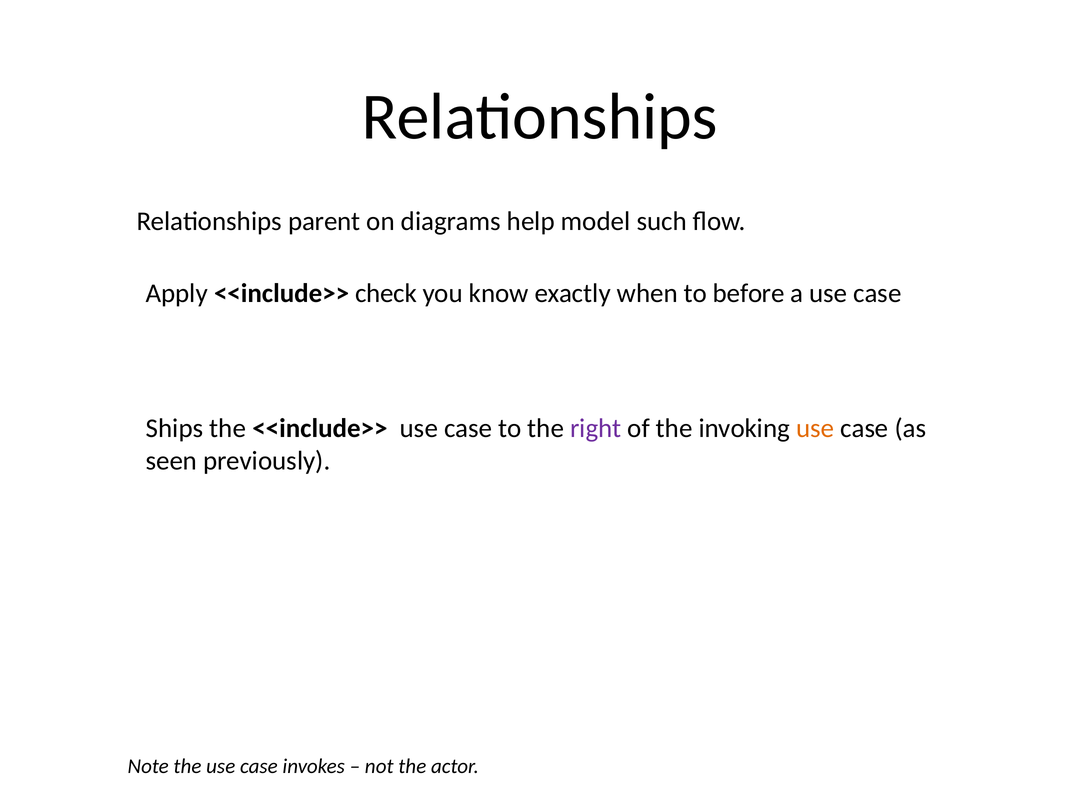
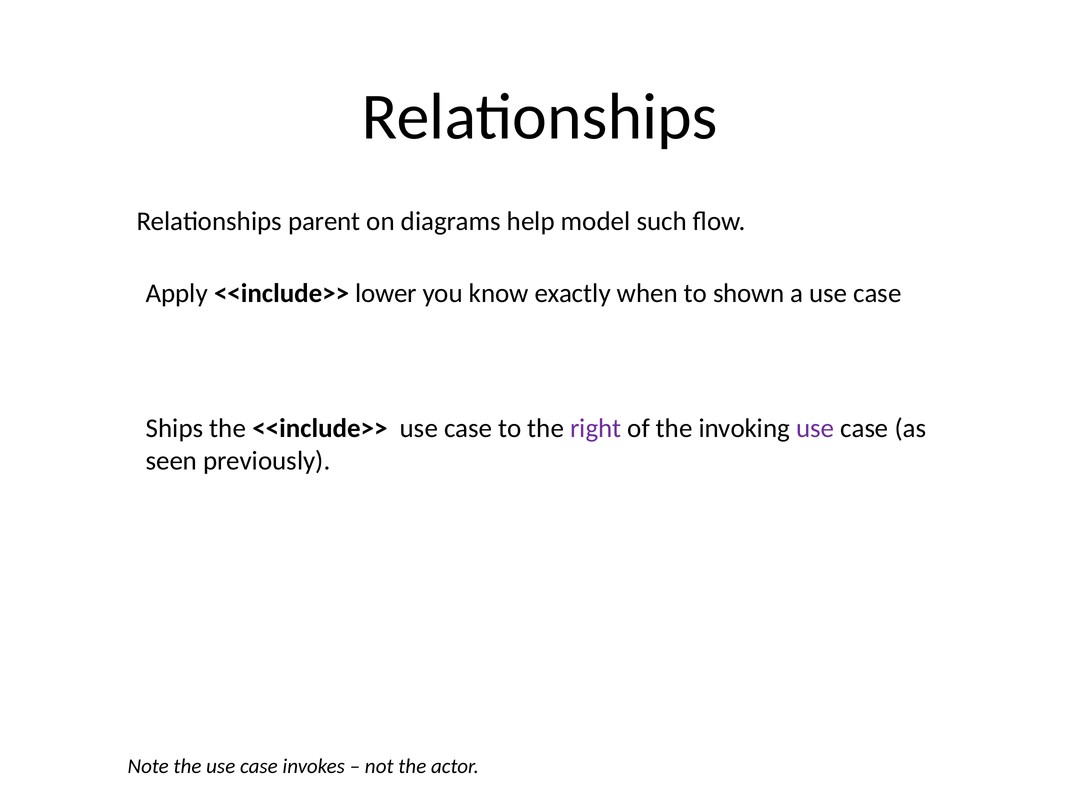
check: check -> lower (386, 293)
before: before -> shown (749, 293)
use colour: orange -> purple (815, 428)
